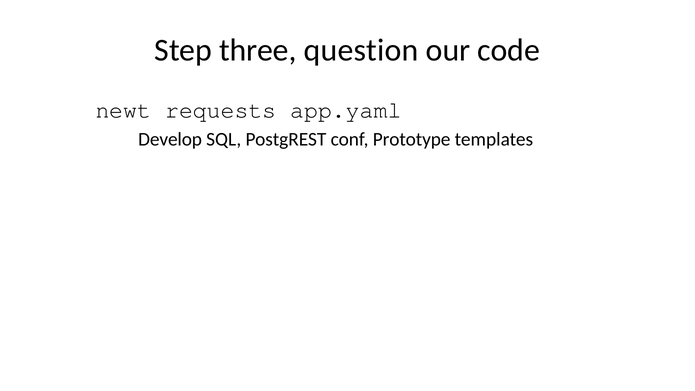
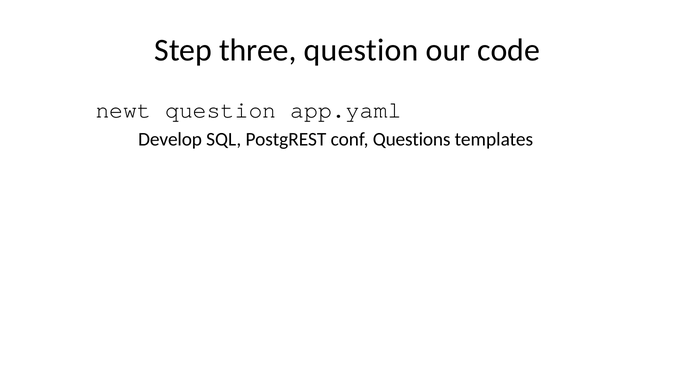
newt requests: requests -> question (221, 110)
Prototype: Prototype -> Questions (412, 139)
